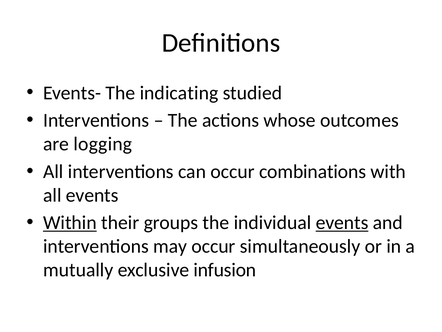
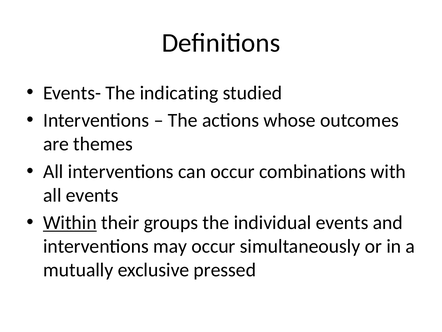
logging: logging -> themes (103, 144)
events underline: present -> none (342, 222)
infusion: infusion -> pressed (225, 270)
